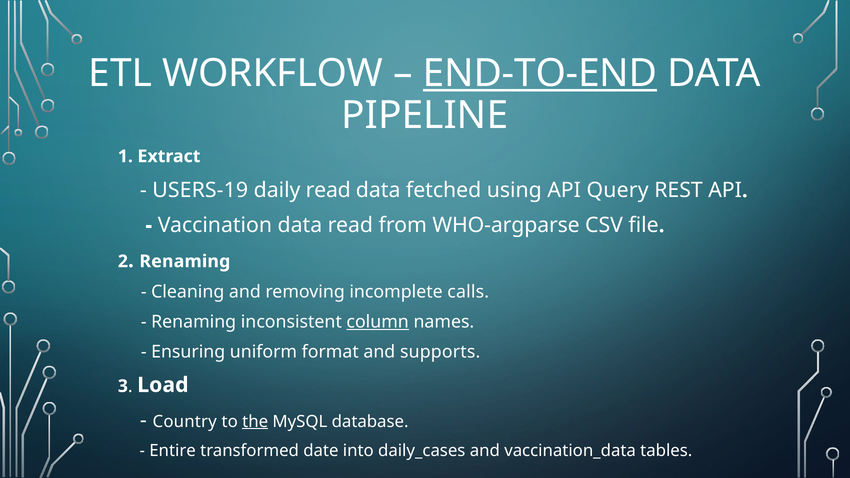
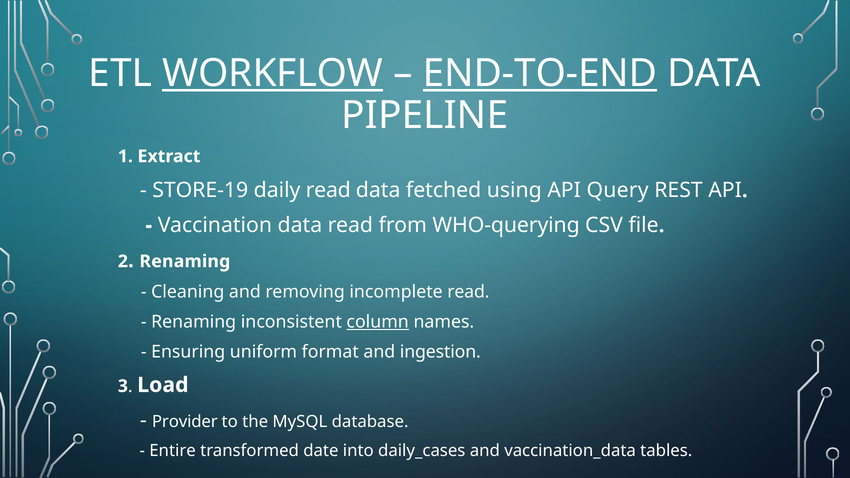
WORKFLOW underline: none -> present (273, 73)
USERS-19: USERS-19 -> STORE-19 (200, 190)
WHO-argparse: WHO-argparse -> WHO-querying (506, 225)
incomplete calls: calls -> read (468, 292)
supports: supports -> ingestion (440, 352)
Country: Country -> Provider (185, 422)
the underline: present -> none (255, 422)
